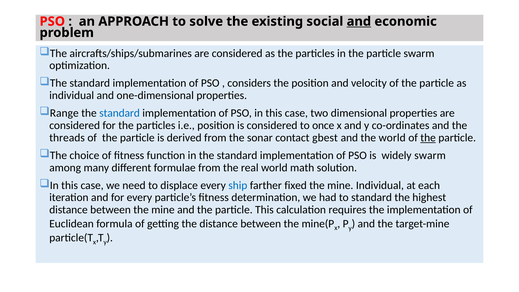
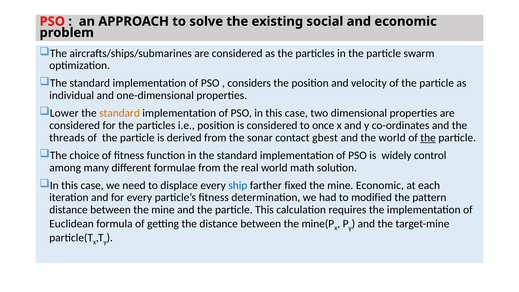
and underline: present -> none (359, 21)
Range: Range -> Lower (64, 113)
standard colour: blue -> orange (120, 113)
widely swarm: swarm -> control (430, 155)
mine Individual: Individual -> Economic (380, 185)
to standard: standard -> modified (372, 198)
highest: highest -> pattern (429, 198)
